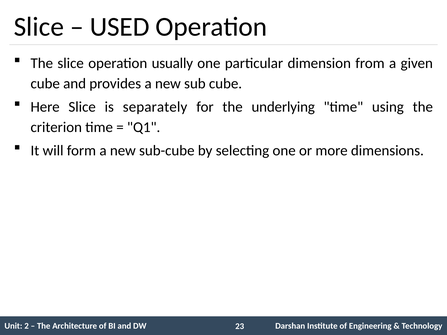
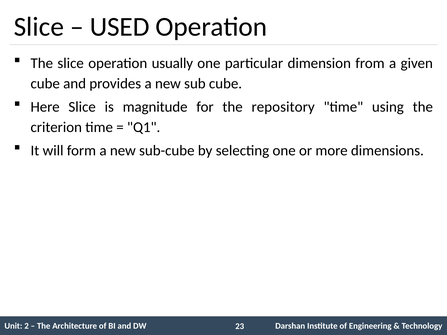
separately: separately -> magnitude (155, 107)
underlying: underlying -> repository (283, 107)
